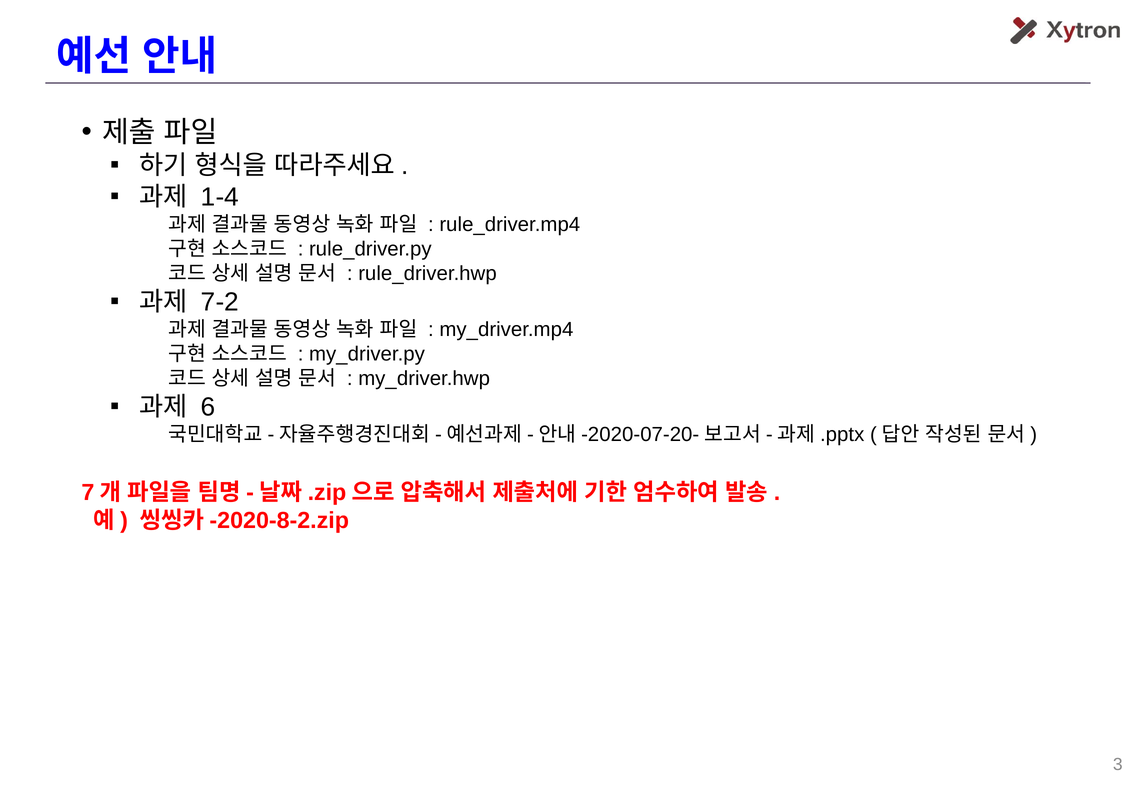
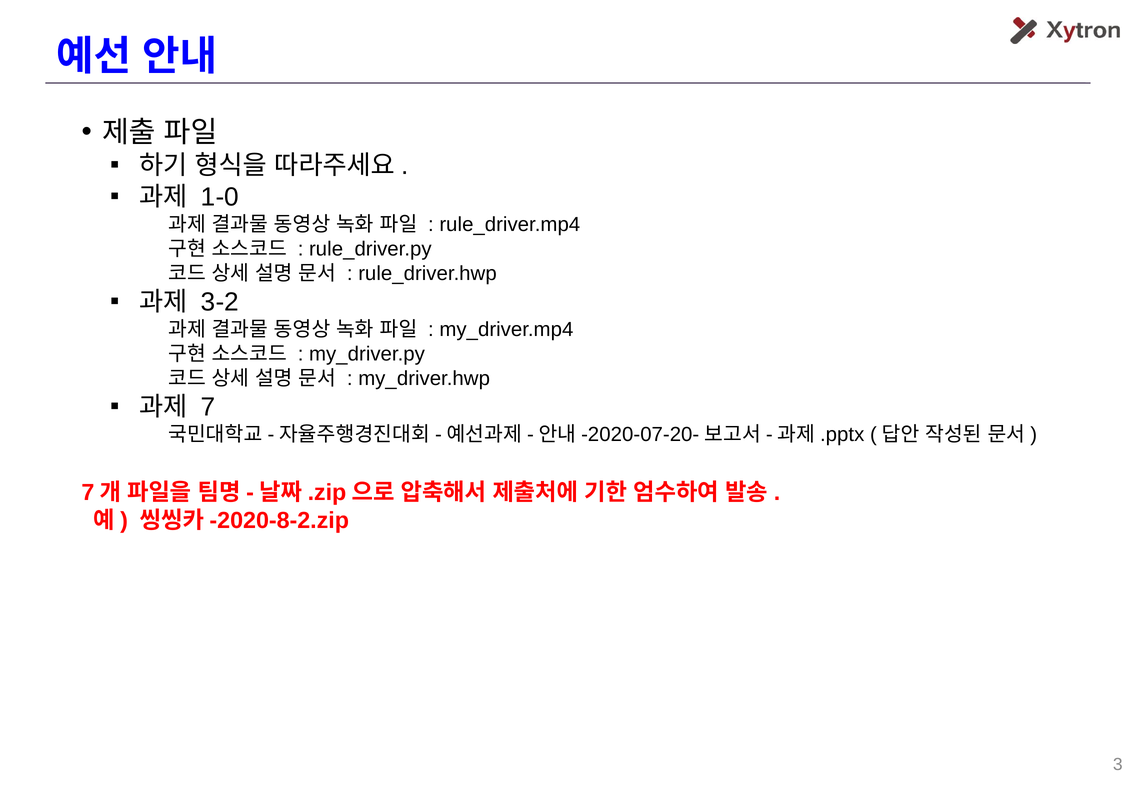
1-4: 1-4 -> 1-0 (220, 197)
7-2: 7-2 -> 3-2 (220, 302)
6: 6 -> 7 (208, 407)
